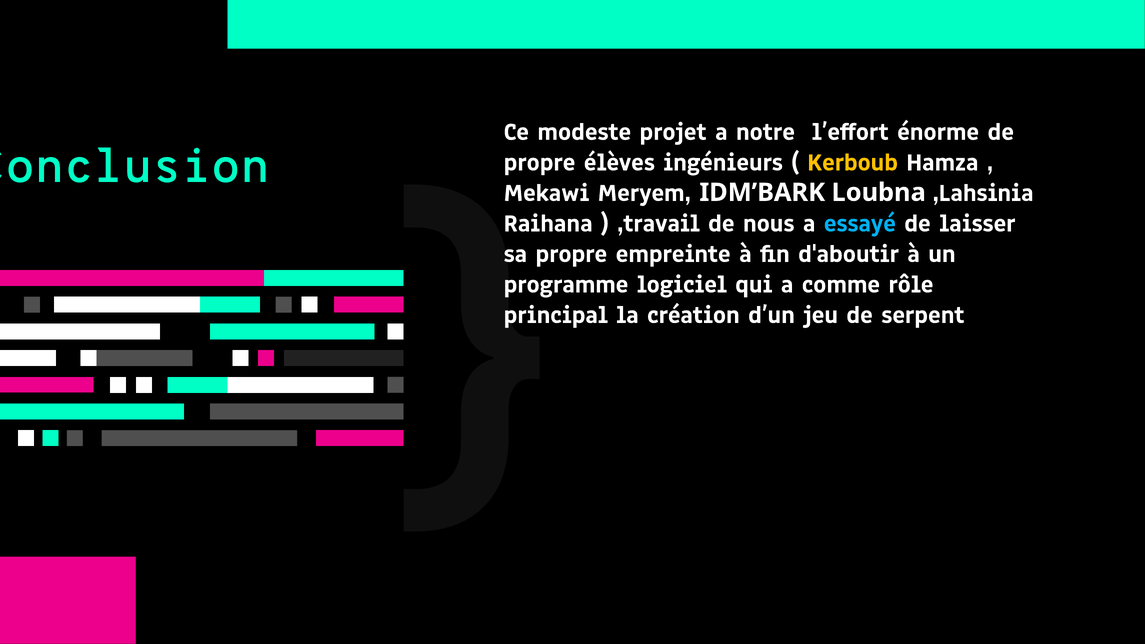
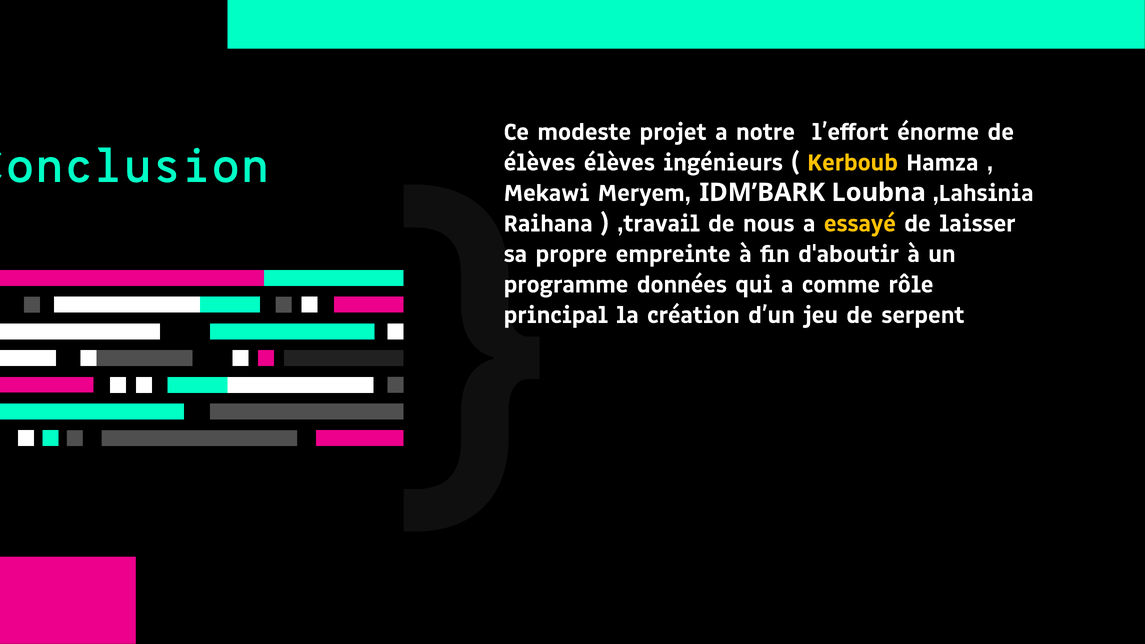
propre: propre -> élèves (539, 162)
essayé colour: light blue -> yellow (860, 223)
logiciel: logiciel -> données (682, 284)
